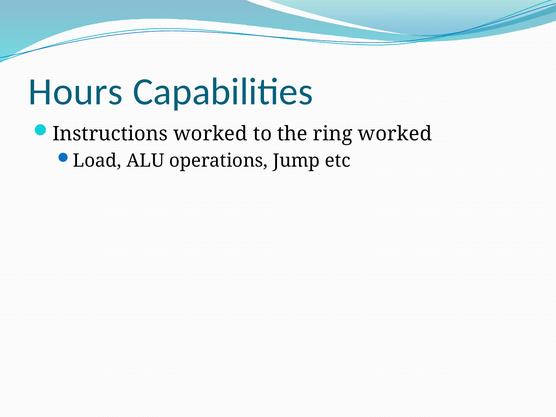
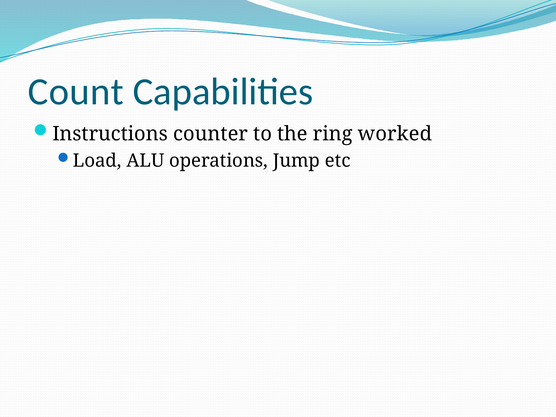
Hours: Hours -> Count (76, 92)
Instructions worked: worked -> counter (211, 134)
